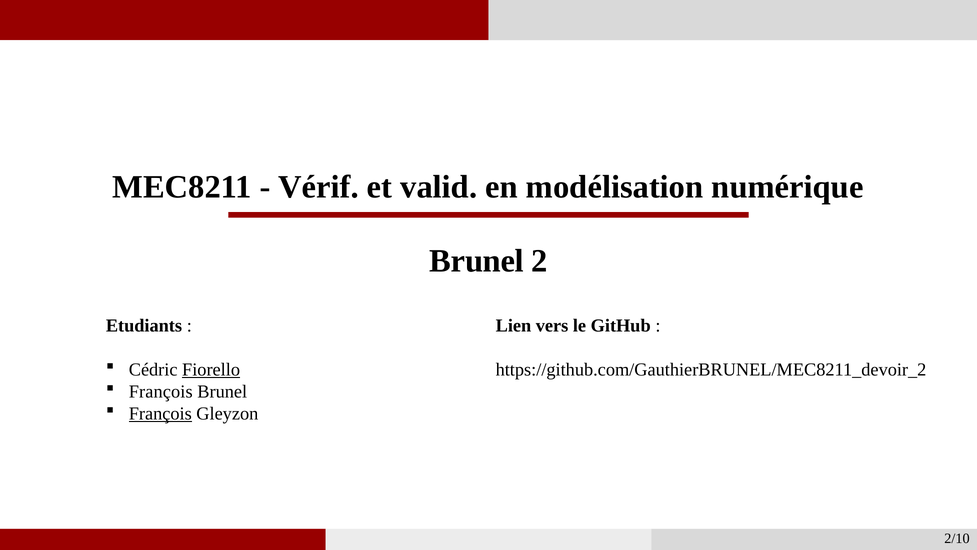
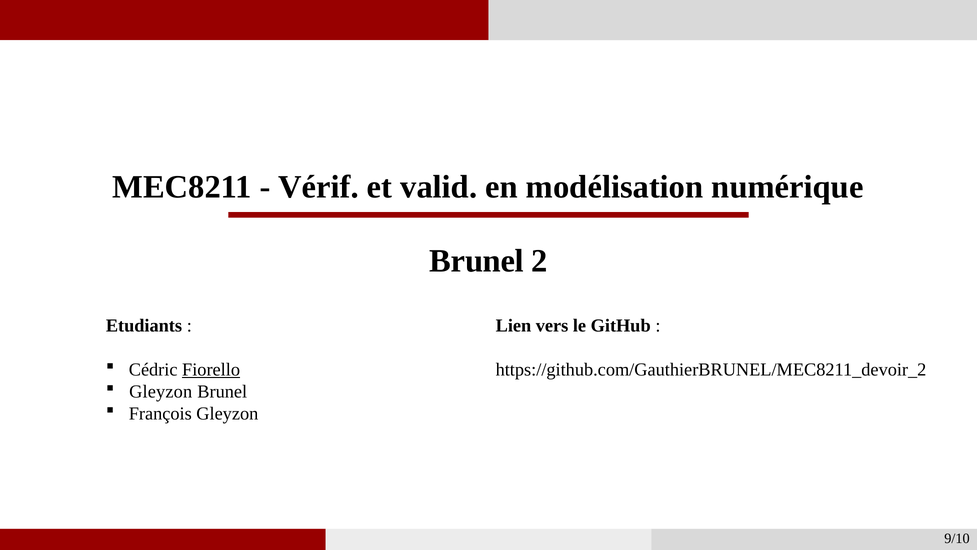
François: François -> Gleyzon (161, 391)
François underline: present -> none (160, 413)
2/10: 2/10 -> 9/10 (957, 538)
